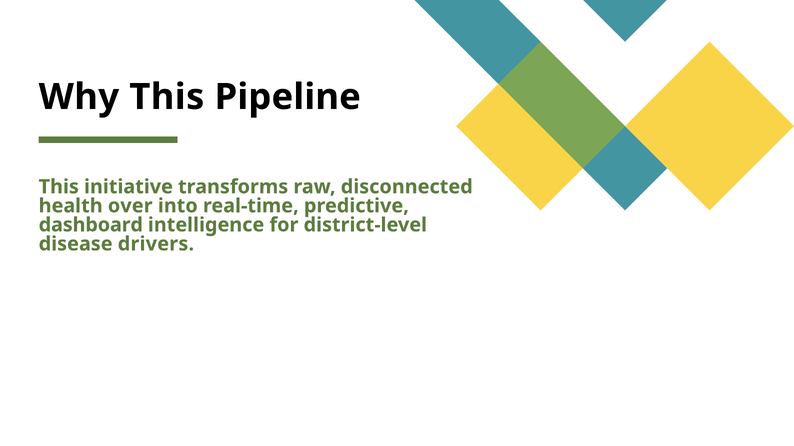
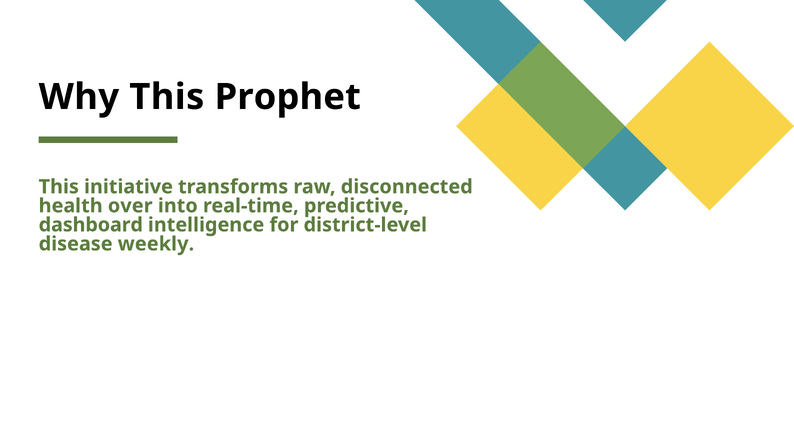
Pipeline: Pipeline -> Prophet (288, 97)
drivers: drivers -> weekly (156, 244)
